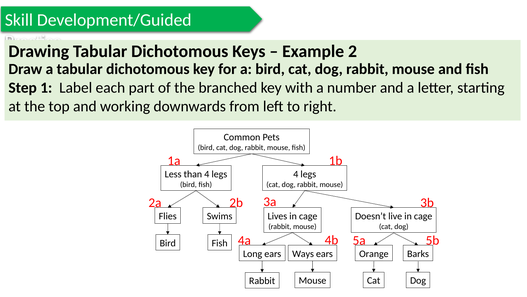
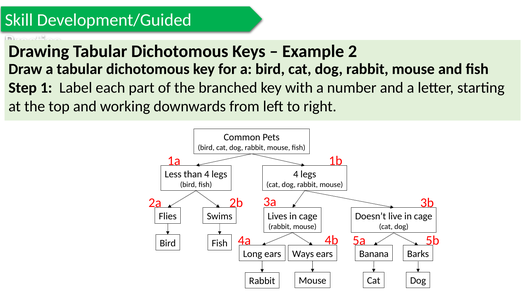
Orange: Orange -> Banana (374, 253)
